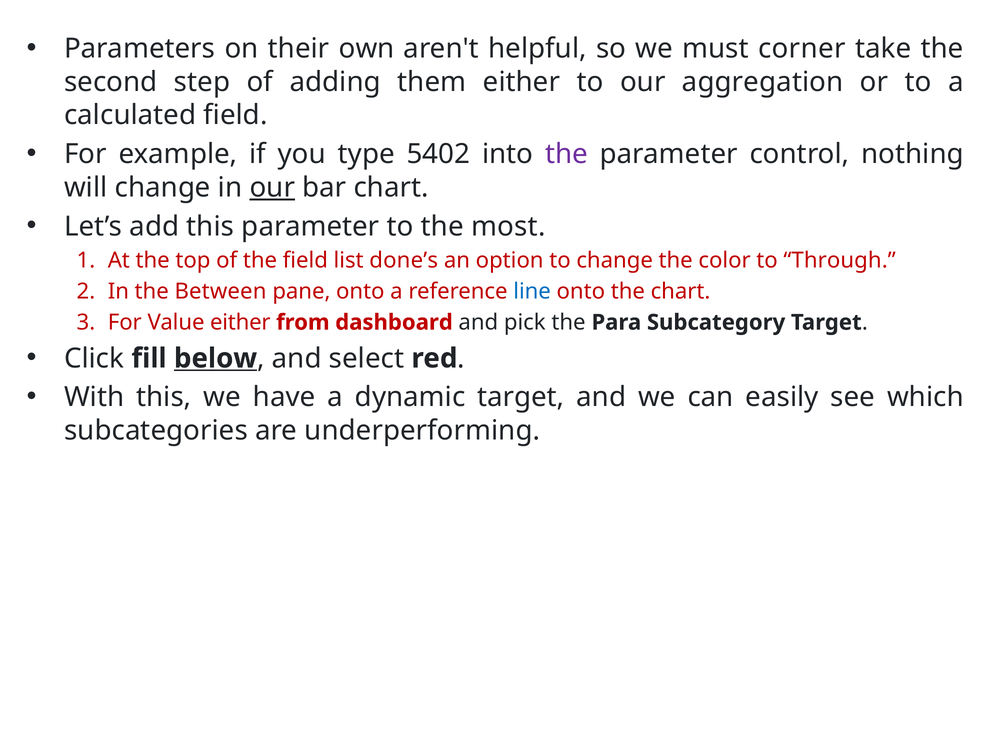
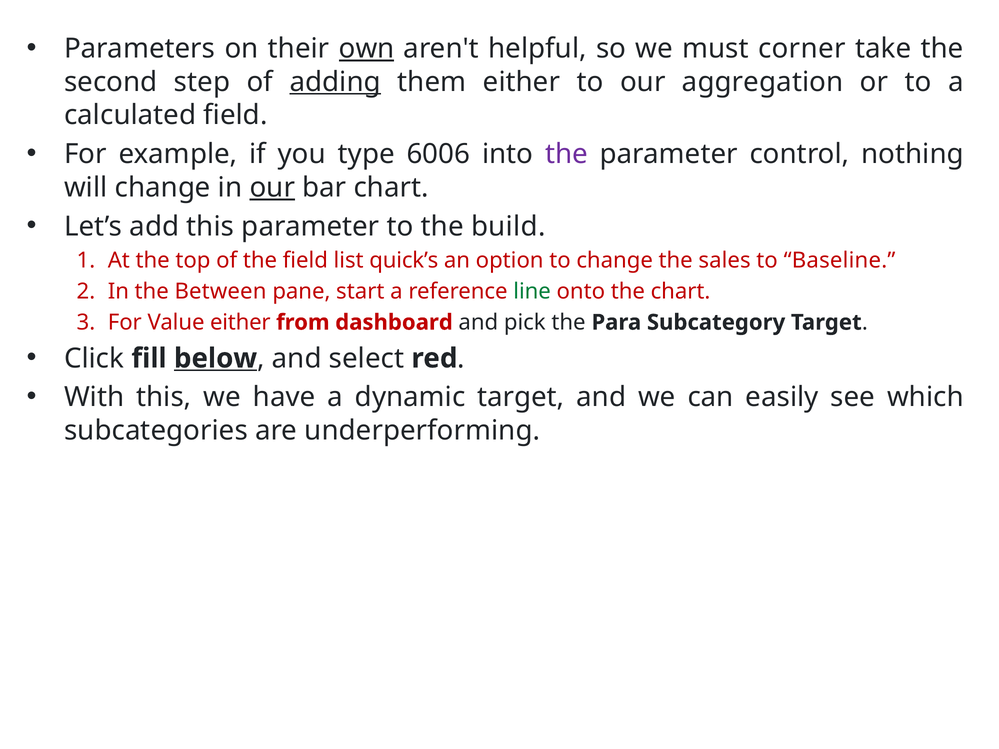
own underline: none -> present (367, 49)
adding underline: none -> present (335, 82)
5402: 5402 -> 6006 (438, 154)
most: most -> build (508, 226)
done’s: done’s -> quick’s (404, 260)
color: color -> sales (725, 260)
Through: Through -> Baseline (840, 260)
pane onto: onto -> start (360, 291)
line colour: blue -> green (532, 291)
